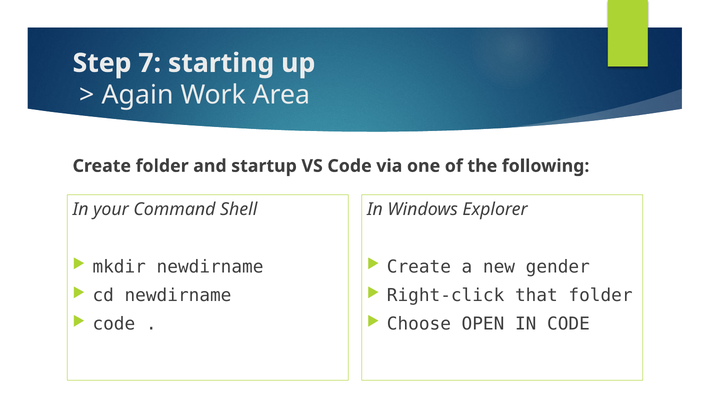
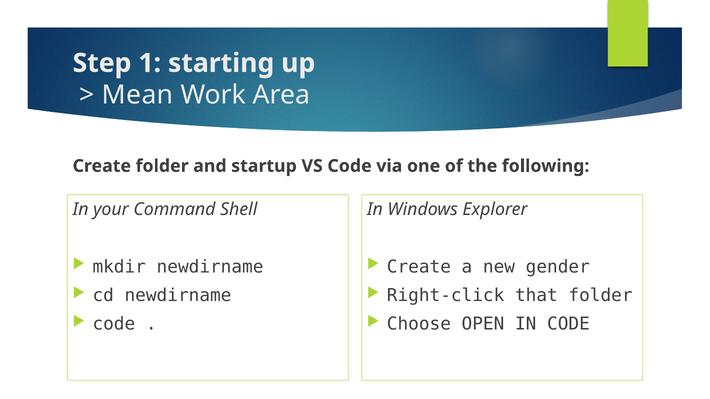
7: 7 -> 1 (150, 63)
Again: Again -> Mean (137, 95)
